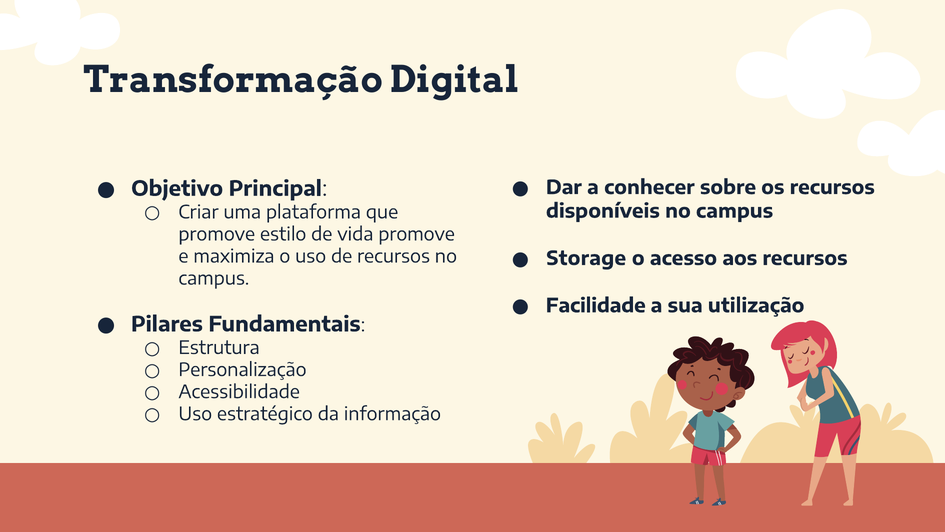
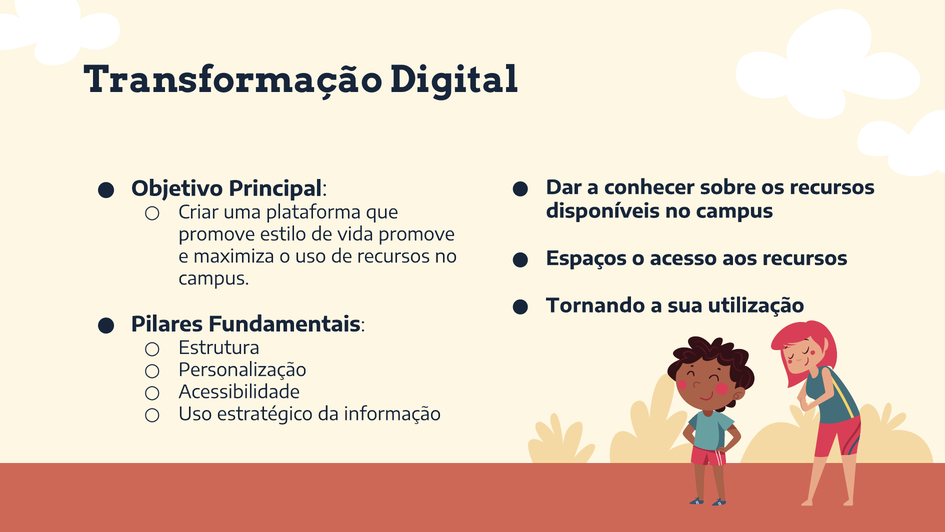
Storage: Storage -> Espaços (586, 258)
Facilidade: Facilidade -> Tornando (596, 306)
